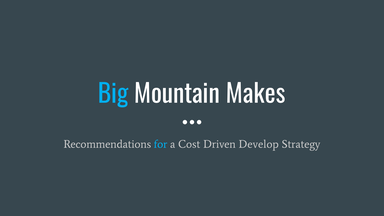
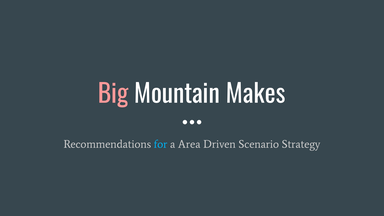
Big colour: light blue -> pink (113, 95)
Cost: Cost -> Area (189, 144)
Develop: Develop -> Scenario (259, 144)
